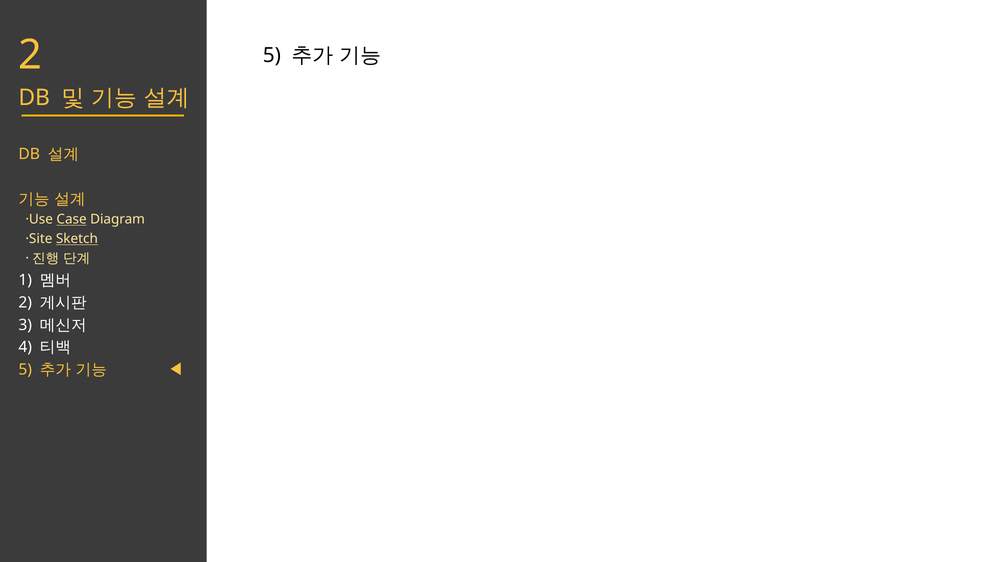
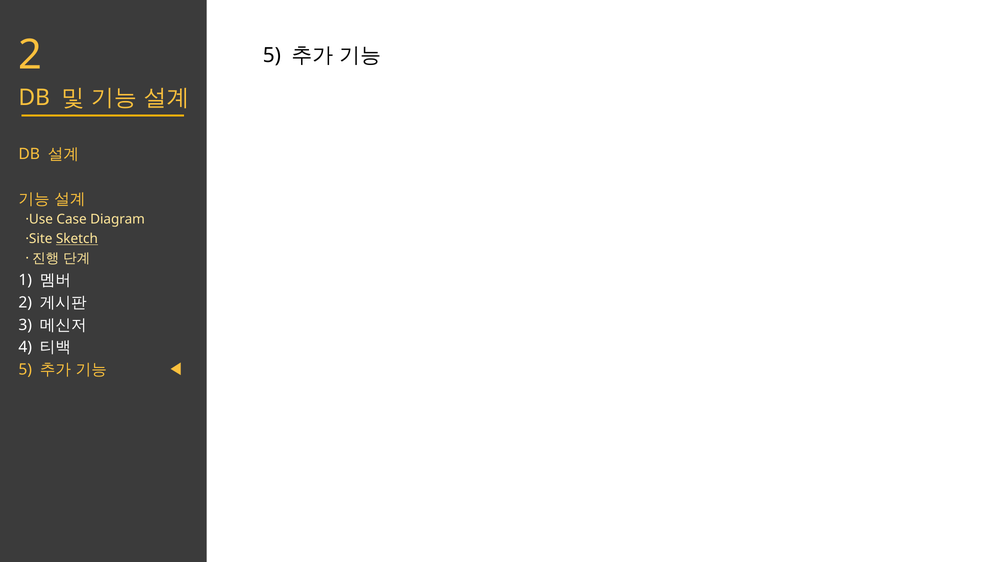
Case underline: present -> none (72, 220)
